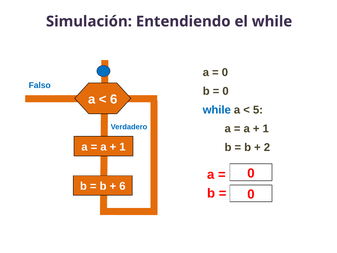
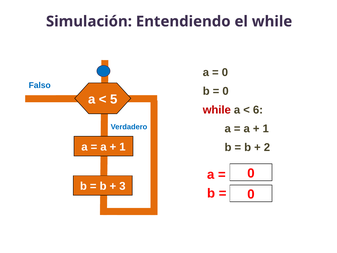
6: 6 -> 5 (114, 99)
while colour: blue -> red (217, 110)
5: 5 -> 6 (258, 110)
6: 6 -> 3 (122, 186)
